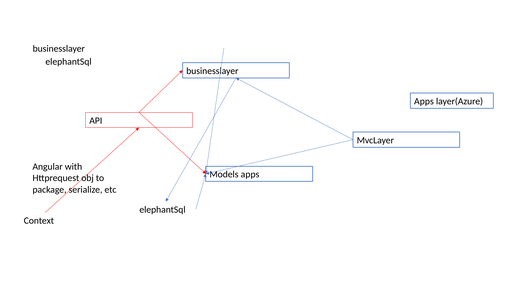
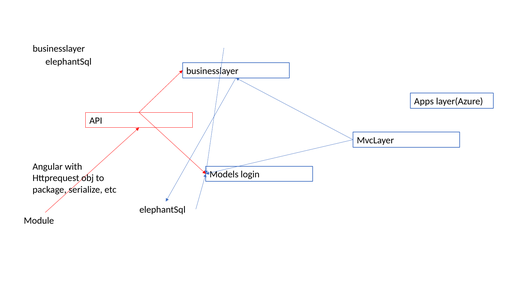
Models apps: apps -> login (250, 175)
Context: Context -> Module (39, 221)
